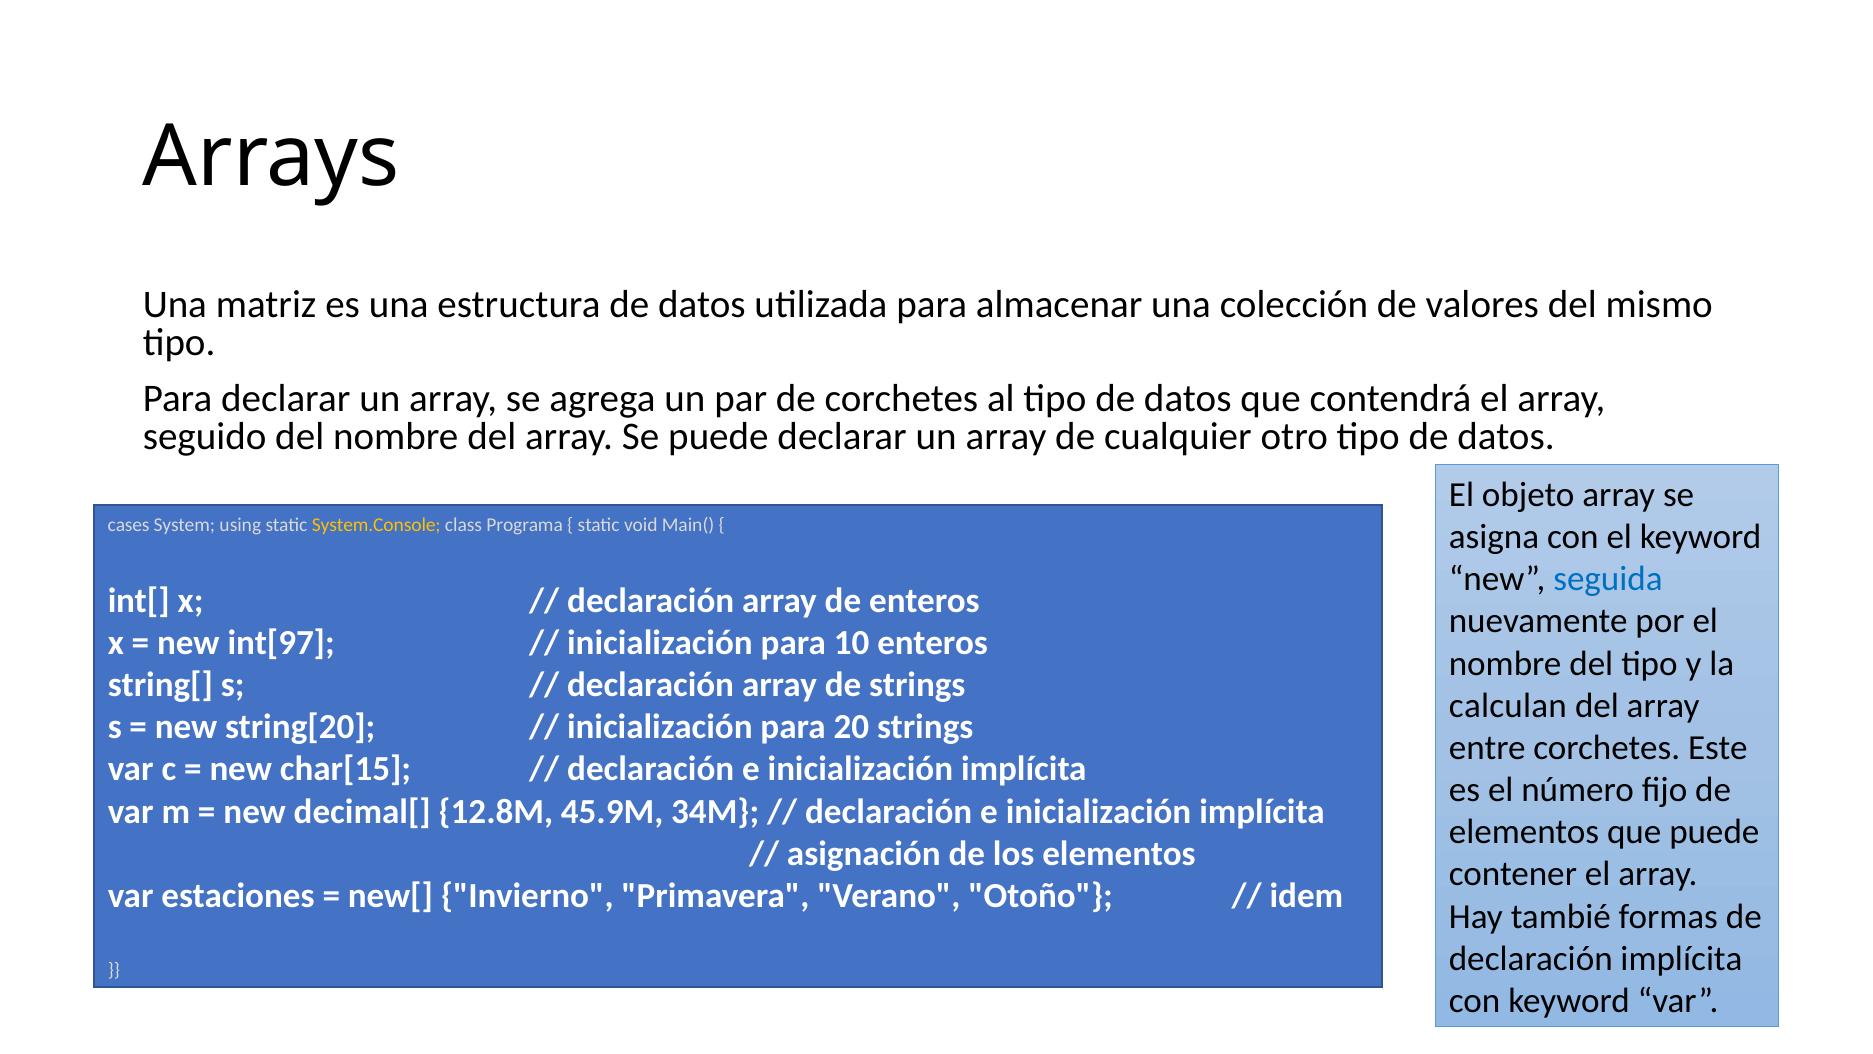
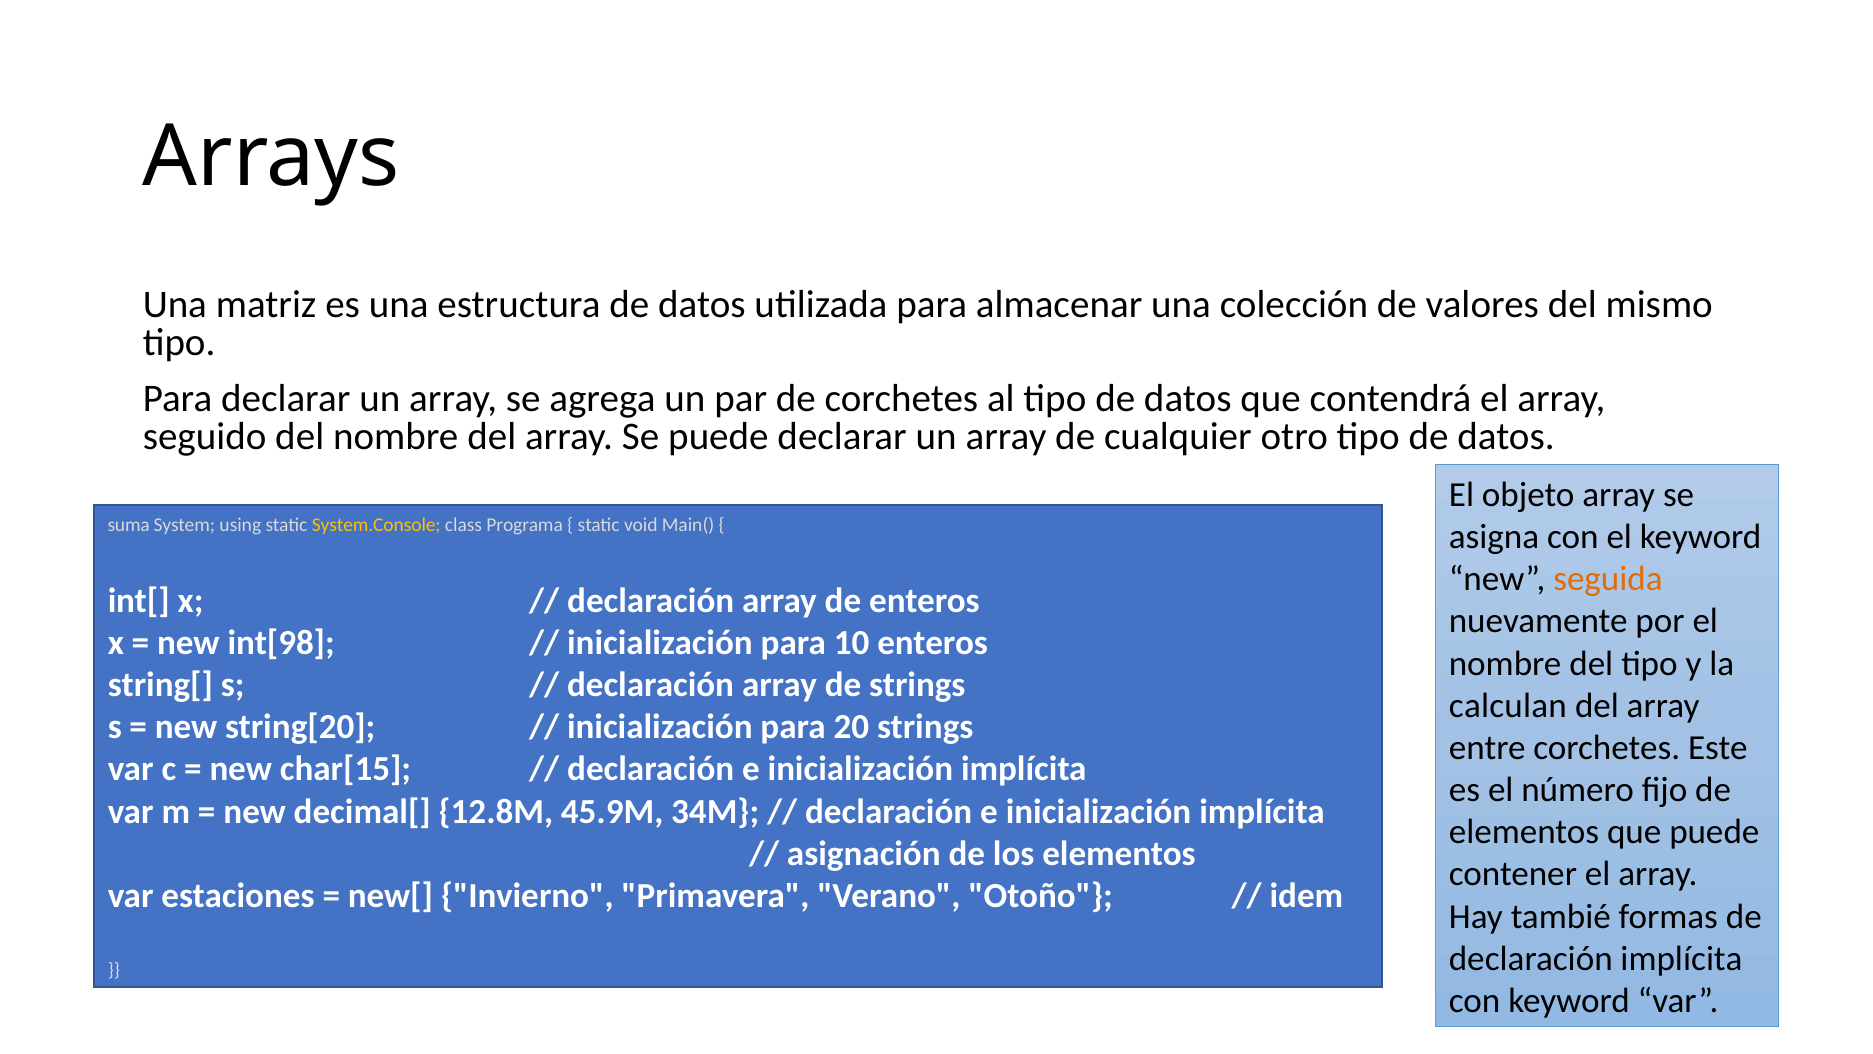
cases: cases -> suma (129, 524)
seguida colour: blue -> orange (1608, 579)
int[97: int[97 -> int[98 (281, 643)
